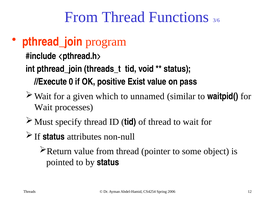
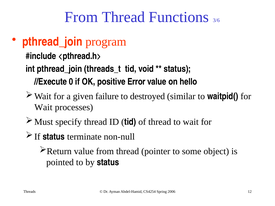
Exist: Exist -> Error (136, 82)
pass: pass -> hello (188, 82)
which: which -> failure (107, 96)
unnamed: unnamed -> destroyed (147, 96)
attributes: attributes -> terminate (84, 137)
